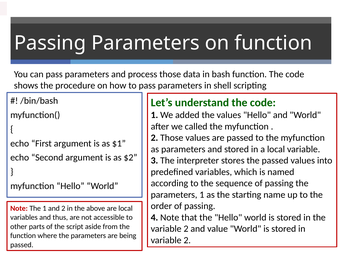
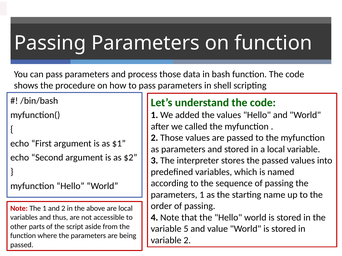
2: 2 -> 5 (186, 229)
